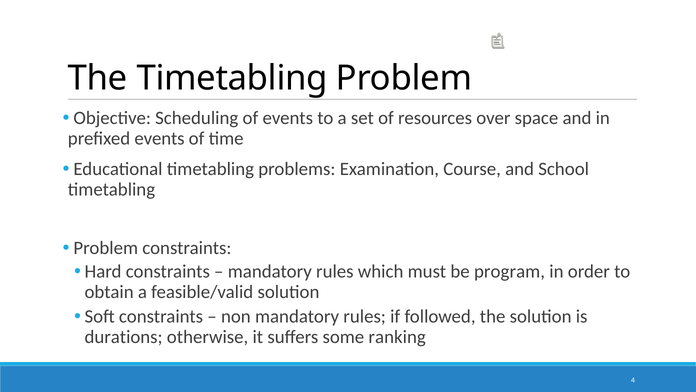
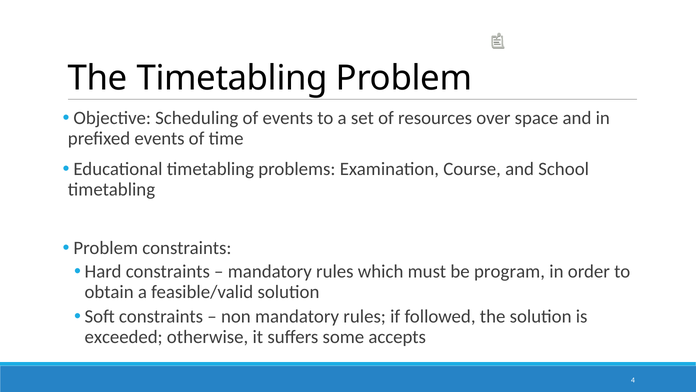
durations: durations -> exceeded (124, 337)
ranking: ranking -> accepts (397, 337)
